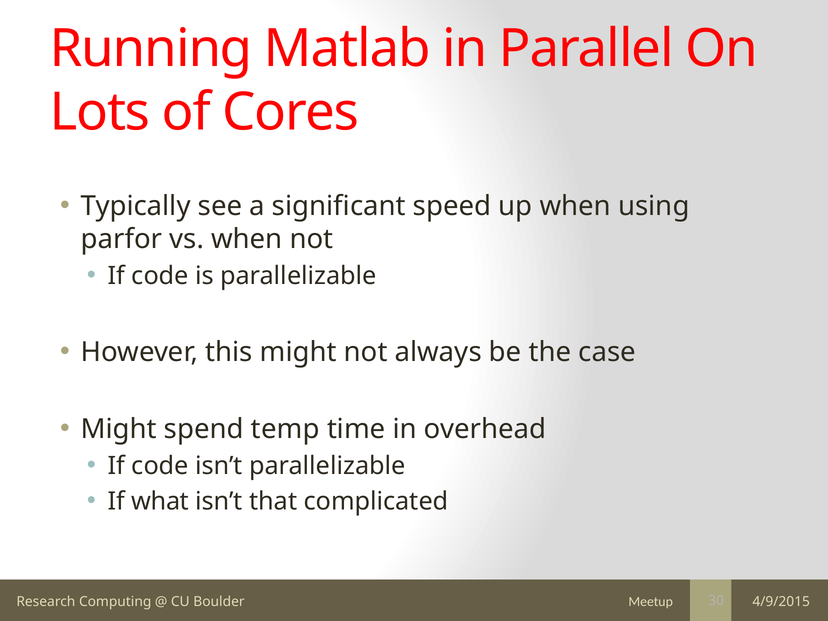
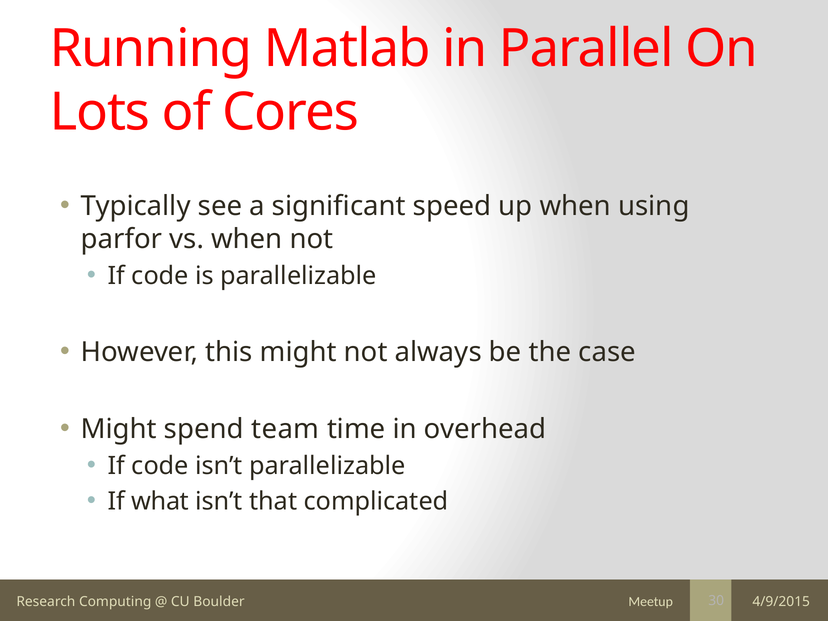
temp: temp -> team (285, 429)
